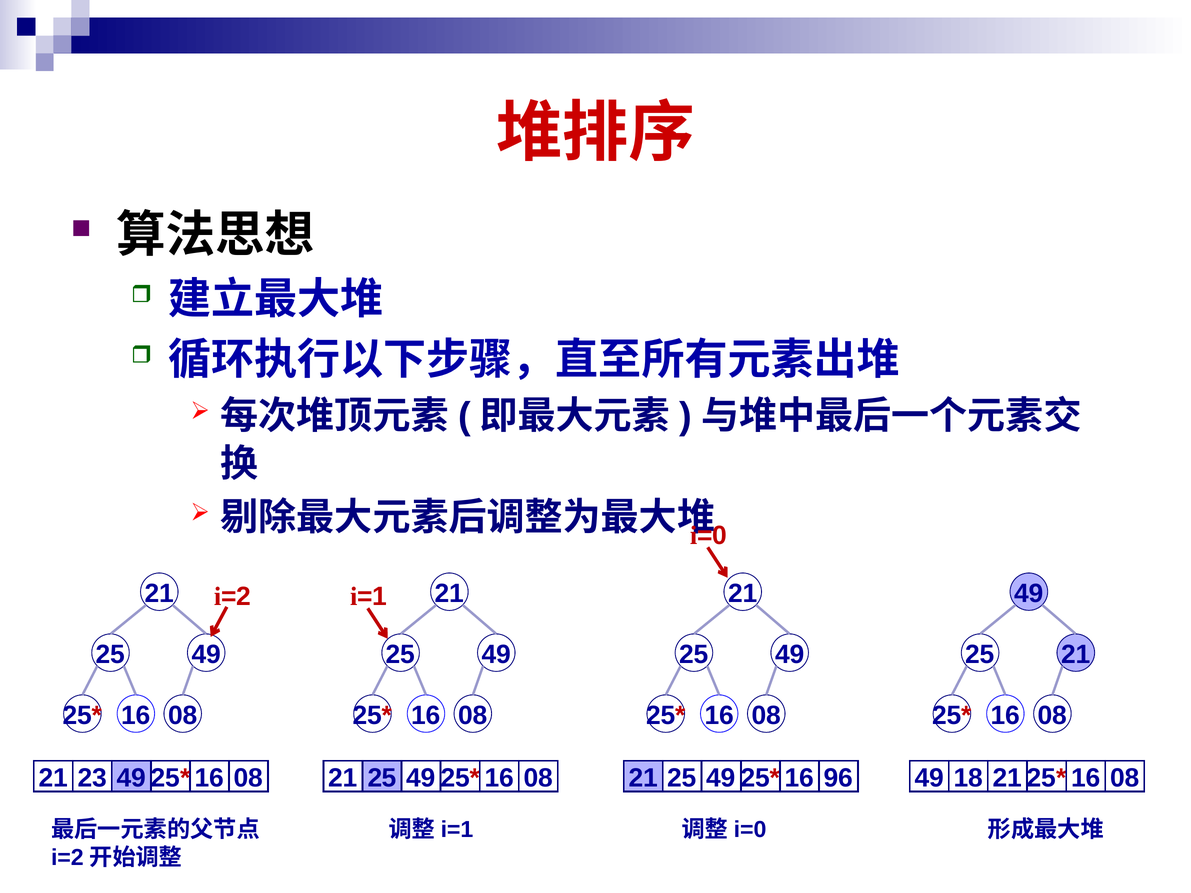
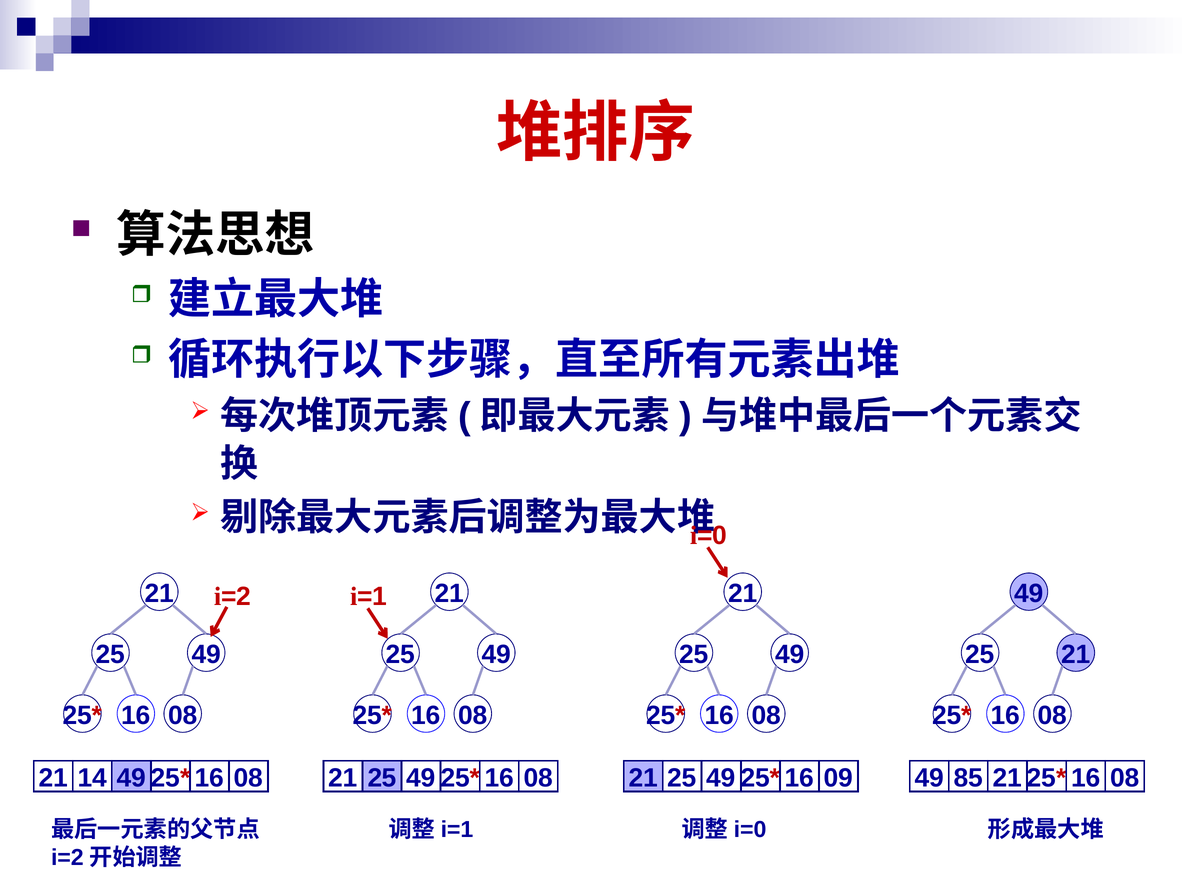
23: 23 -> 14 (92, 778)
96: 96 -> 09 (839, 778)
18: 18 -> 85 (968, 778)
